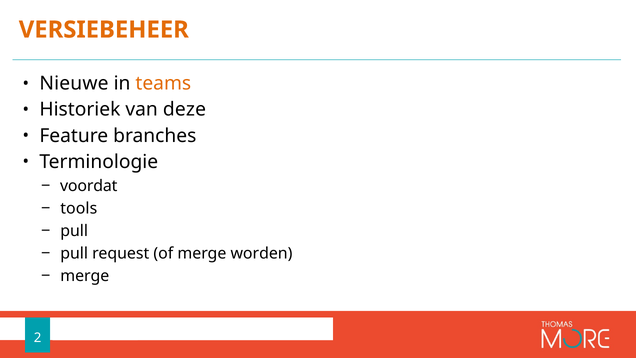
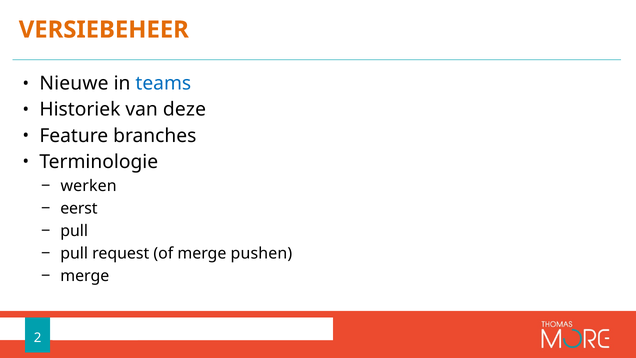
teams colour: orange -> blue (163, 84)
voordat: voordat -> werken (89, 186)
tools: tools -> eerst (79, 208)
worden: worden -> pushen (261, 253)
